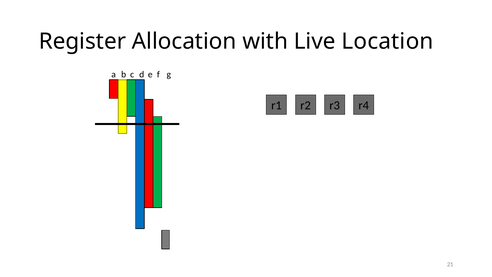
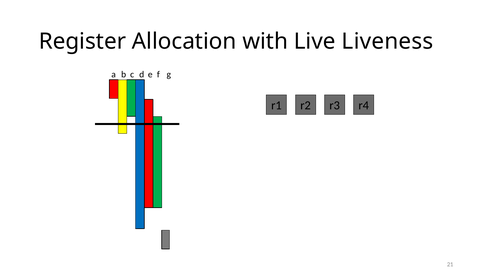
Location: Location -> Liveness (387, 41)
